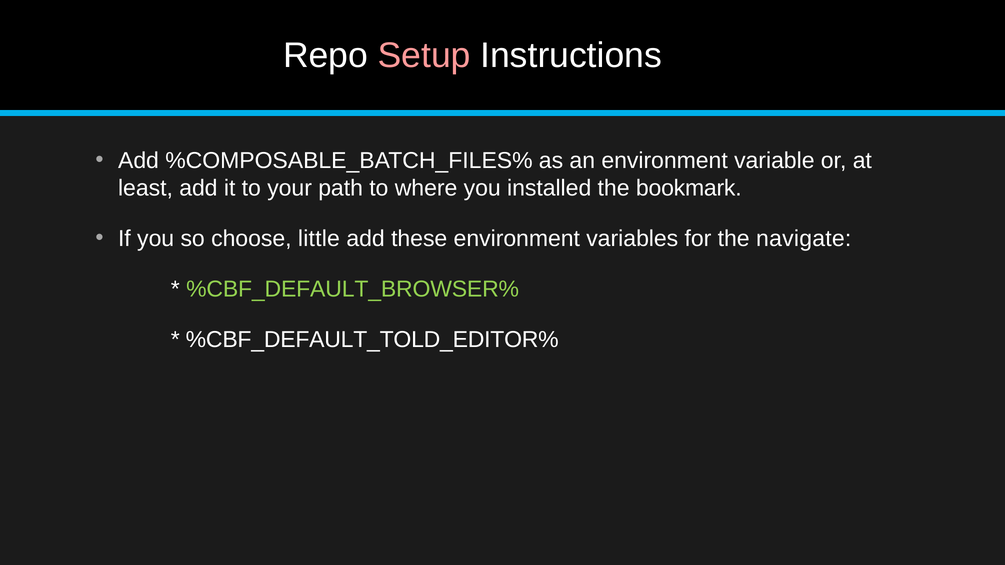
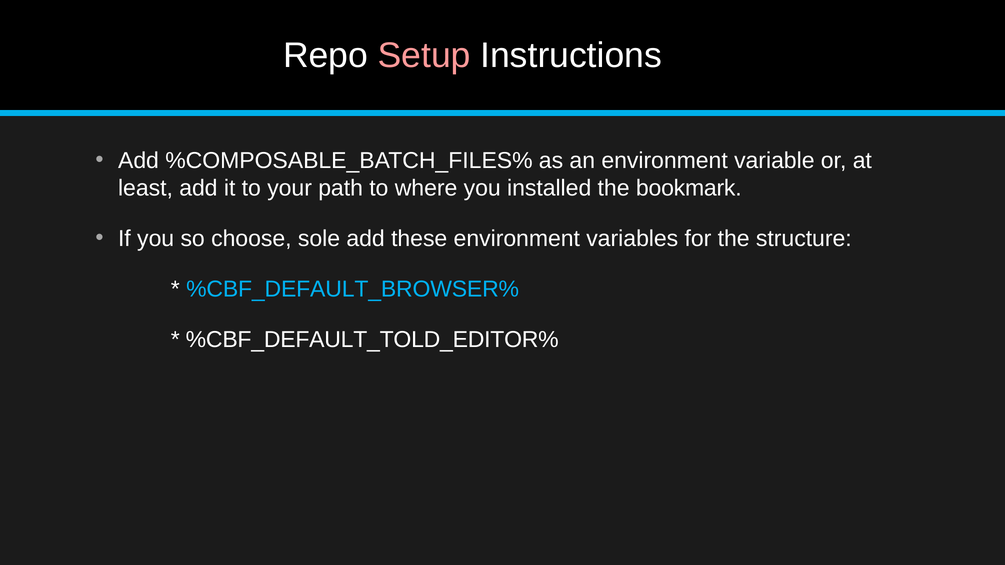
little: little -> sole (319, 239)
navigate: navigate -> structure (804, 239)
%CBF_DEFAULT_BROWSER% colour: light green -> light blue (353, 289)
